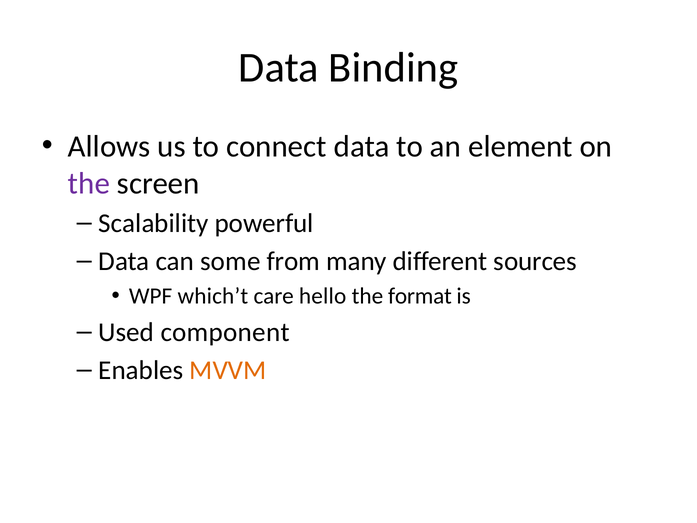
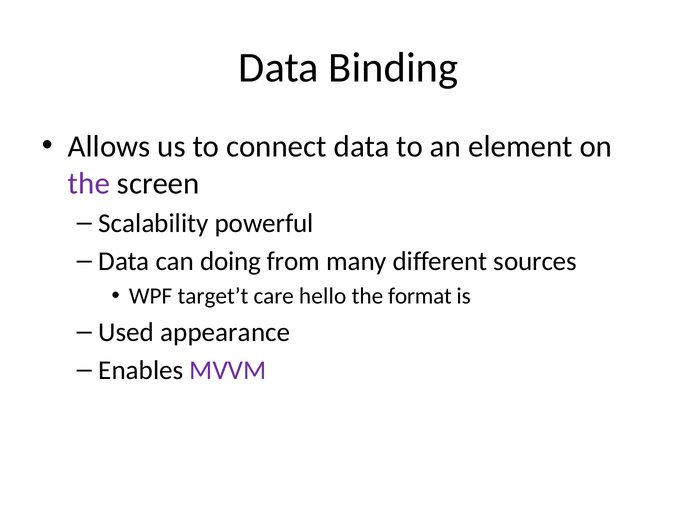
some: some -> doing (230, 261)
which’t: which’t -> target’t (213, 296)
component: component -> appearance (225, 332)
MVVM colour: orange -> purple (228, 370)
